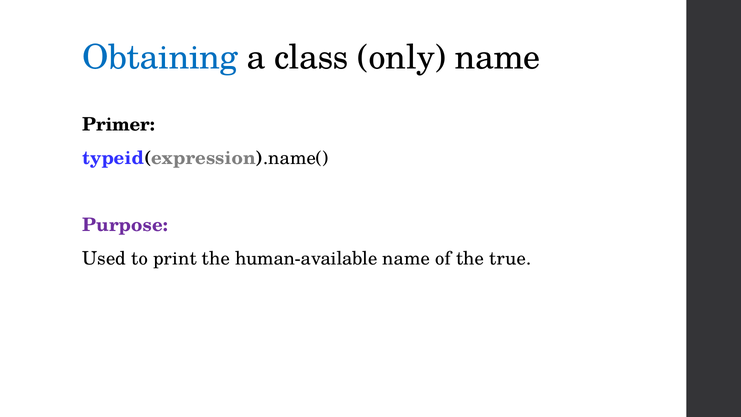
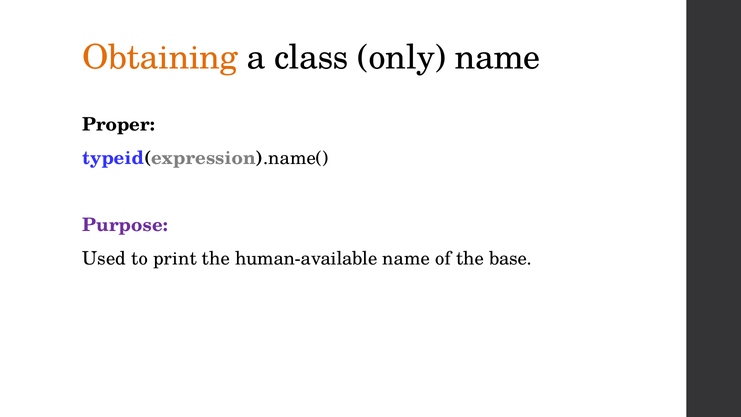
Obtaining colour: blue -> orange (160, 57)
Primer: Primer -> Proper (118, 125)
true: true -> base (510, 259)
